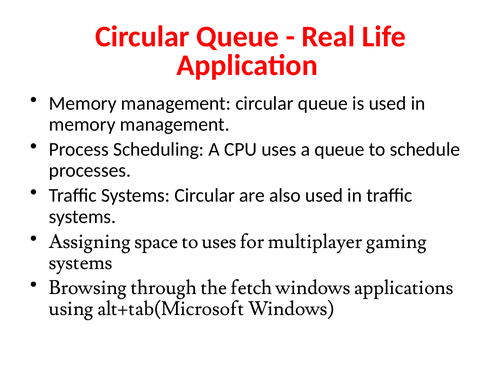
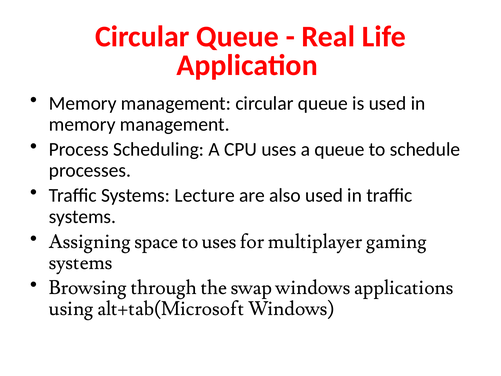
Systems Circular: Circular -> Lecture (205, 195)
fetch: fetch -> swap (251, 288)
